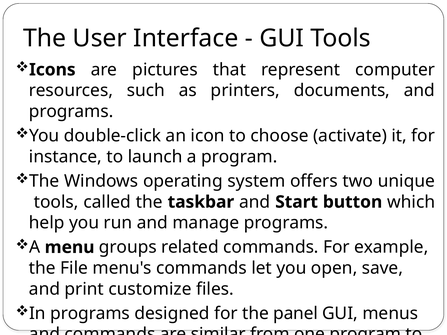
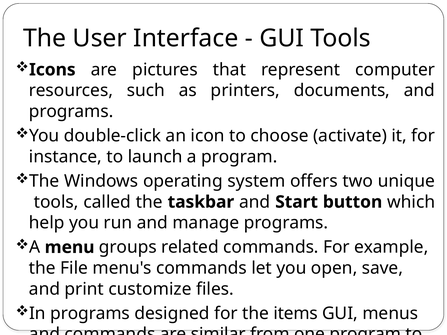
panel: panel -> items (296, 314)
